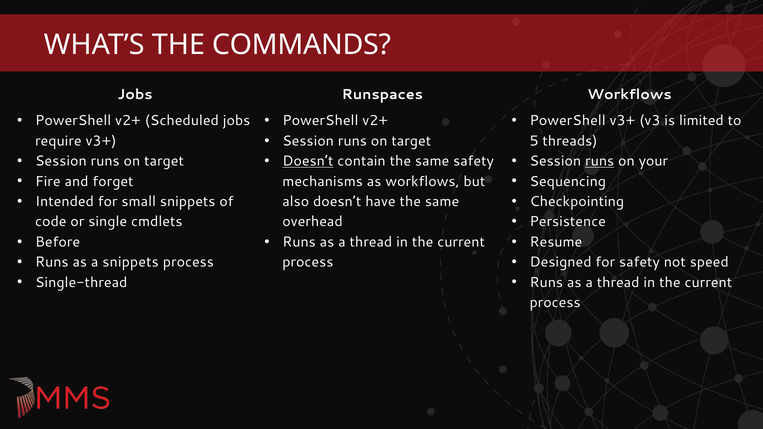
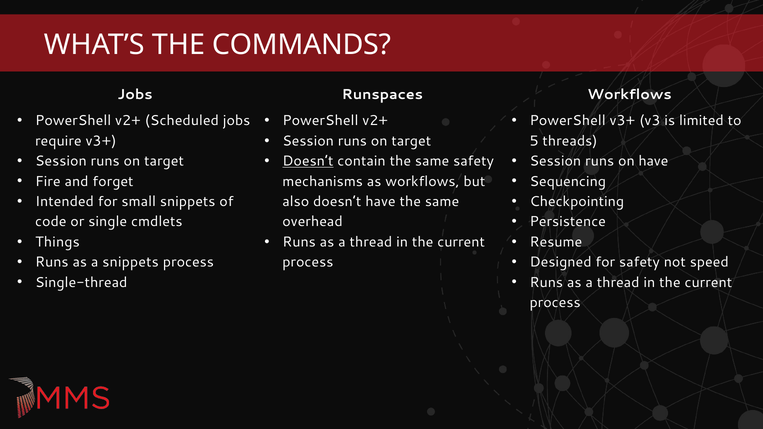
runs underline: present -> none (600, 161)
on your: your -> have (653, 161)
Before: Before -> Things (58, 242)
